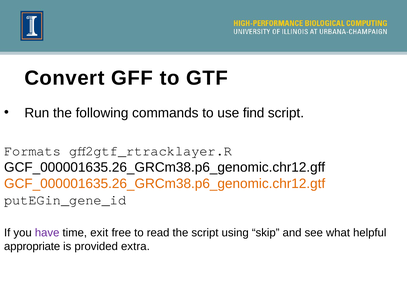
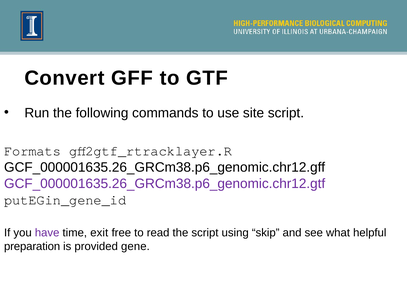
find: find -> site (254, 113)
GCF_000001635.26_GRCm38.p6_genomic.chr12.gtf colour: orange -> purple (165, 183)
appropriate: appropriate -> preparation (32, 246)
extra: extra -> gene (135, 246)
